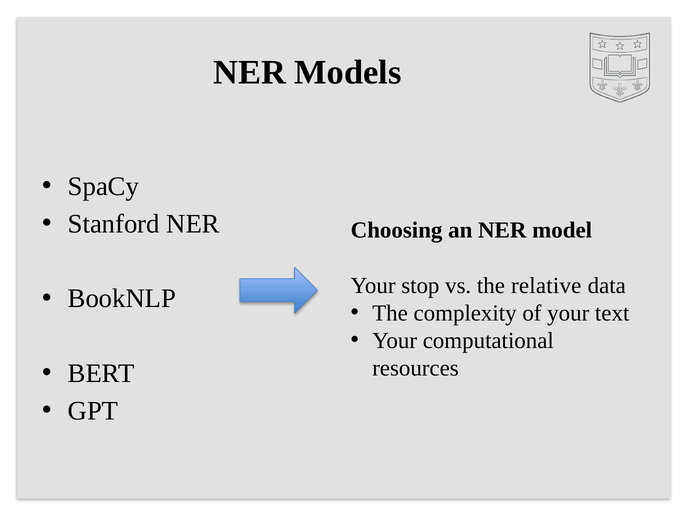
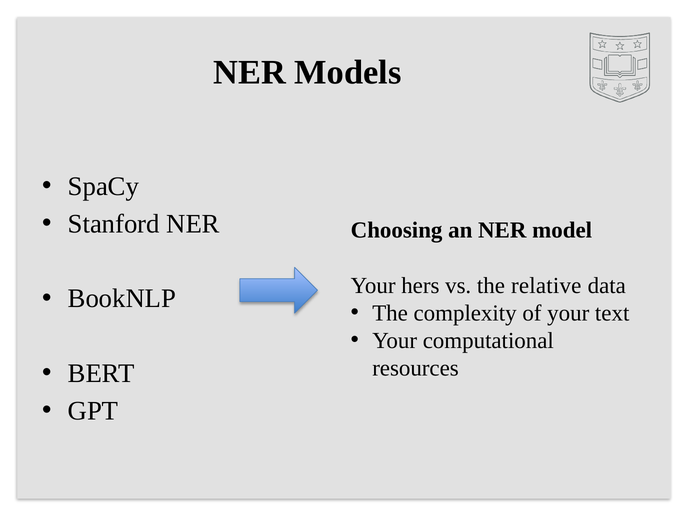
stop: stop -> hers (420, 285)
